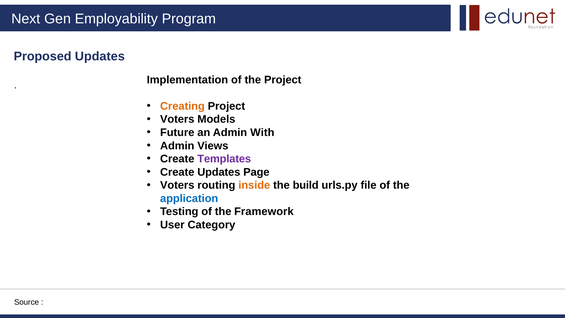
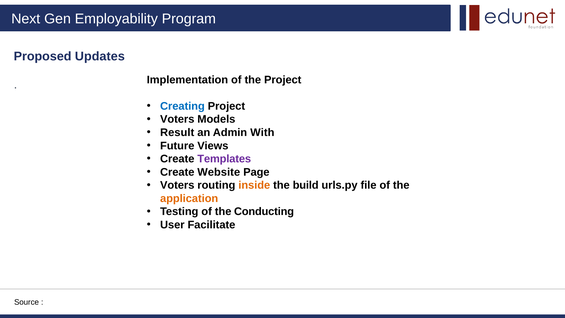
Creating colour: orange -> blue (182, 106)
Future: Future -> Result (177, 132)
Admin: Admin -> Future (177, 146)
Create Updates: Updates -> Website (219, 172)
application colour: blue -> orange (189, 198)
Framework: Framework -> Conducting (264, 212)
Category: Category -> Facilitate (211, 225)
